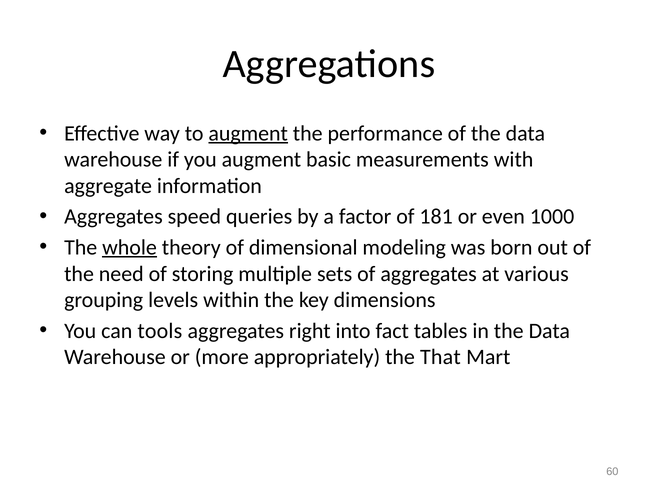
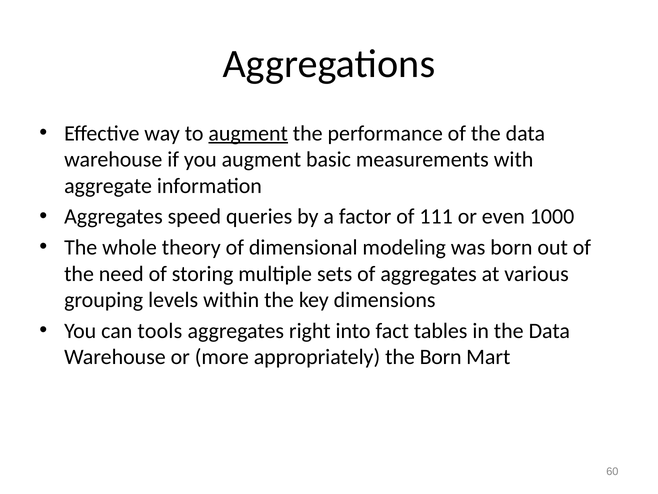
181: 181 -> 111 (436, 216)
whole underline: present -> none (130, 247)
the That: That -> Born (441, 357)
